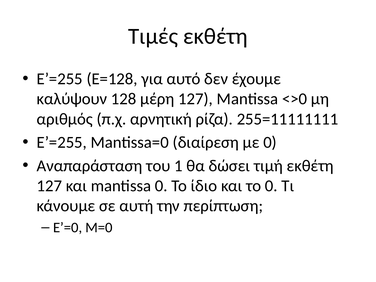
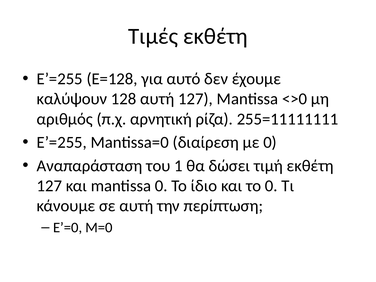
128 μέρη: μέρη -> αυτή (157, 99)
